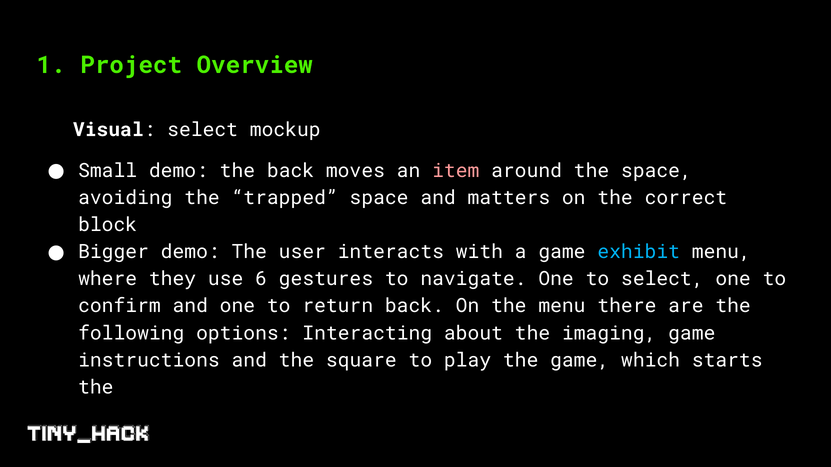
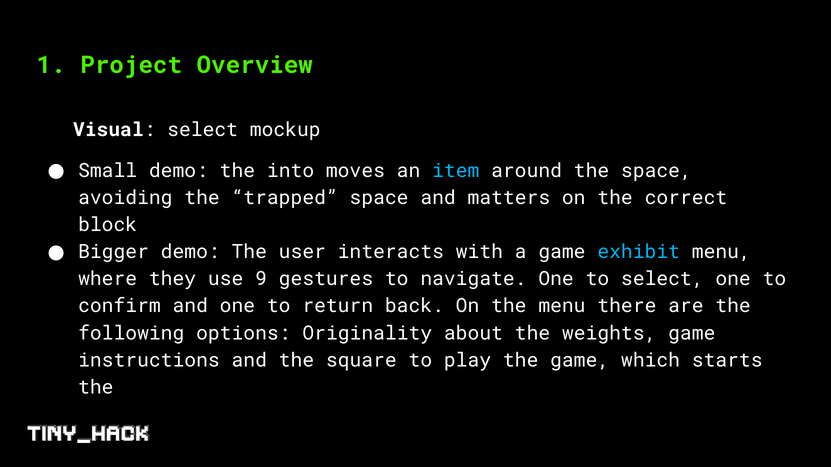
the back: back -> into (291, 171)
item colour: pink -> light blue (456, 171)
6: 6 -> 9 (261, 279)
Interacting: Interacting -> Originality (367, 333)
imaging: imaging -> weights (609, 333)
